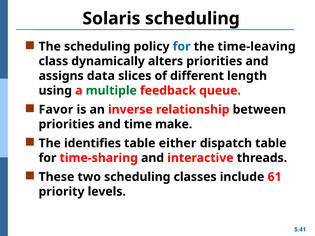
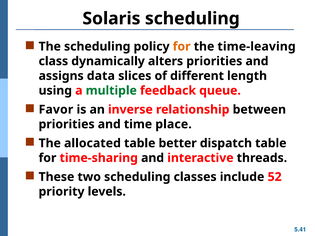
for colour: blue -> orange (182, 47)
make: make -> place (174, 124)
identifies: identifies -> allocated (92, 143)
either: either -> better (178, 143)
61: 61 -> 52 (275, 177)
